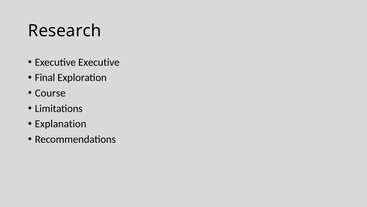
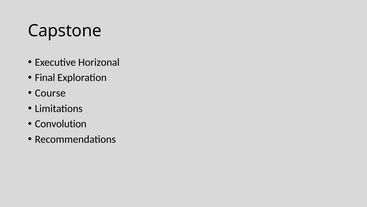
Research: Research -> Capstone (65, 31)
Executive Executive: Executive -> Horizonal (99, 62)
Explanation: Explanation -> Convolution (61, 124)
